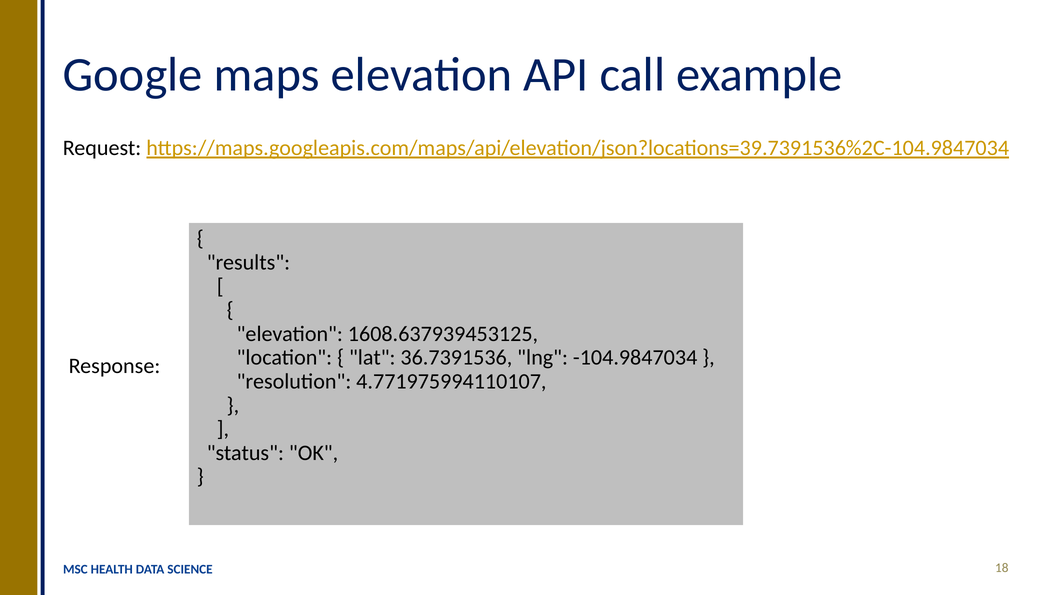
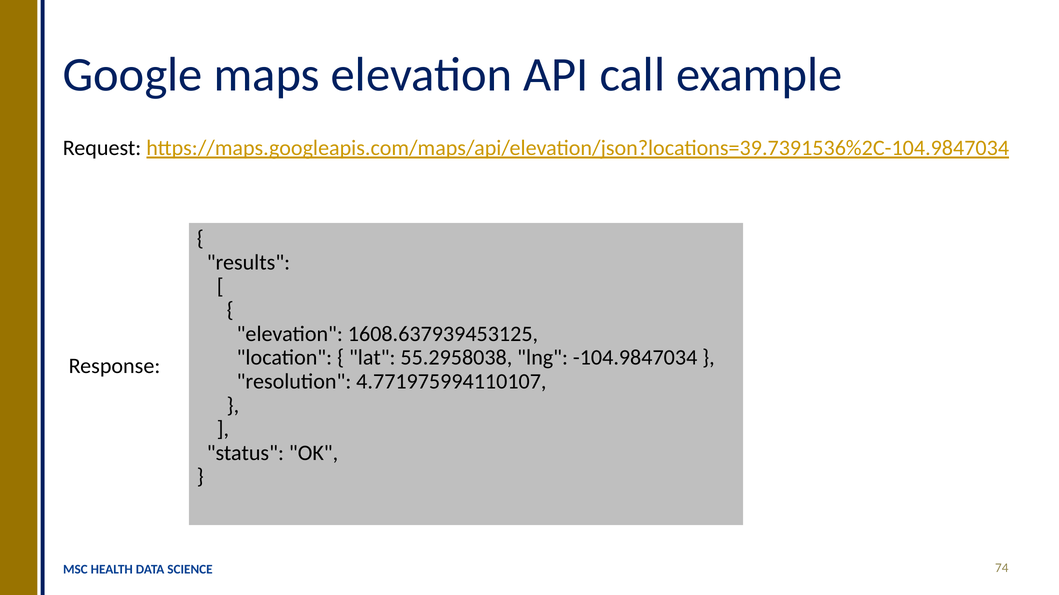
36.7391536: 36.7391536 -> 55.2958038 (456, 358)
18: 18 -> 74 (1002, 568)
